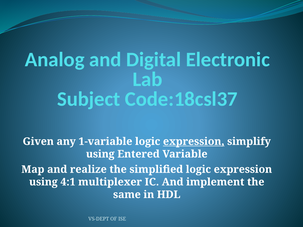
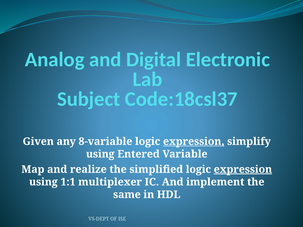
1-variable: 1-variable -> 8-variable (105, 142)
expression underline: none -> present (243, 170)
4:1: 4:1 -> 1:1 (68, 182)
